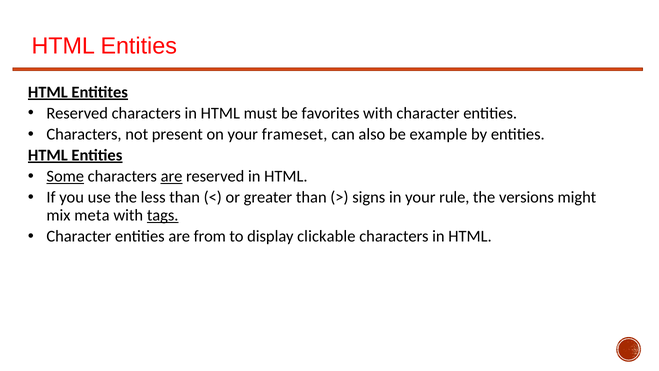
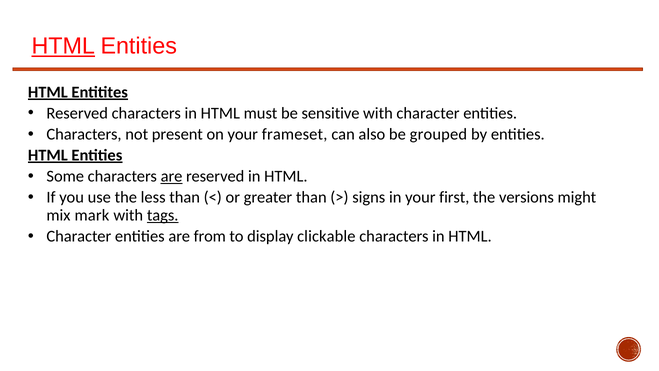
HTML underline: none -> present (63, 46)
favorites: favorites -> sensitive (331, 113)
example: example -> grouped (438, 134)
Some underline: present -> none (65, 176)
rule: rule -> first (454, 197)
meta: meta -> mark (92, 215)
